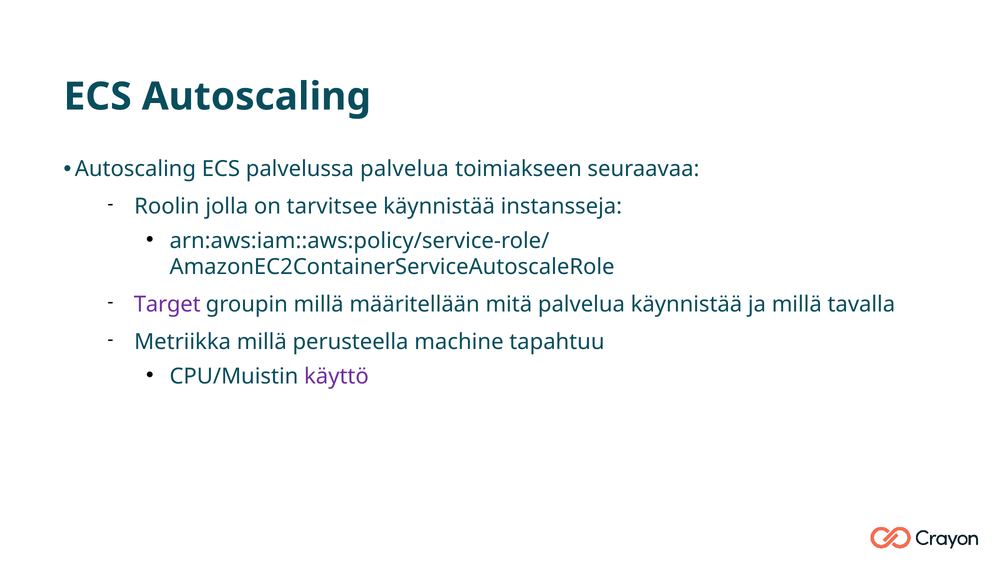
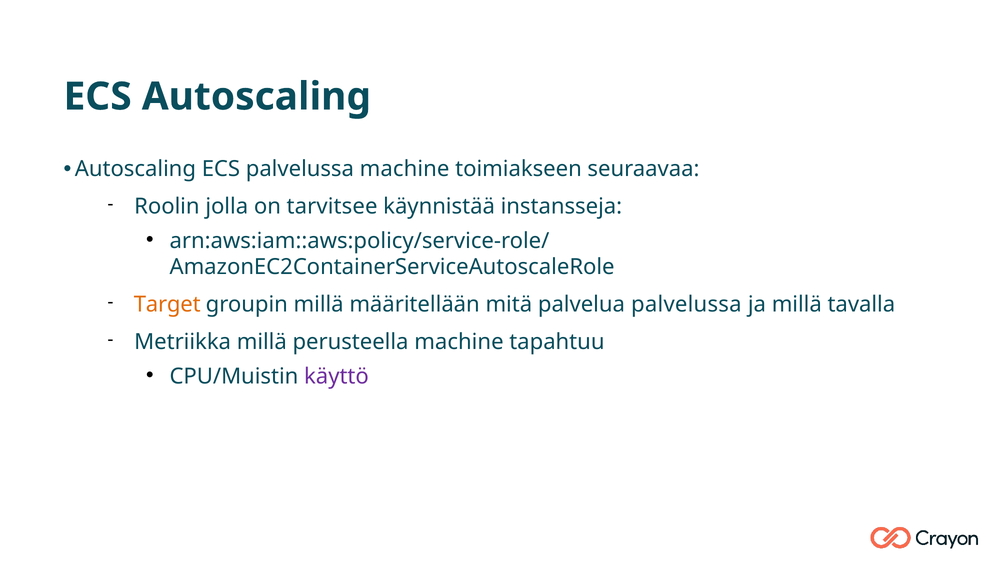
palvelussa palvelua: palvelua -> machine (405, 169)
Target colour: purple -> orange (167, 304)
palvelua käynnistää: käynnistää -> palvelussa (686, 304)
